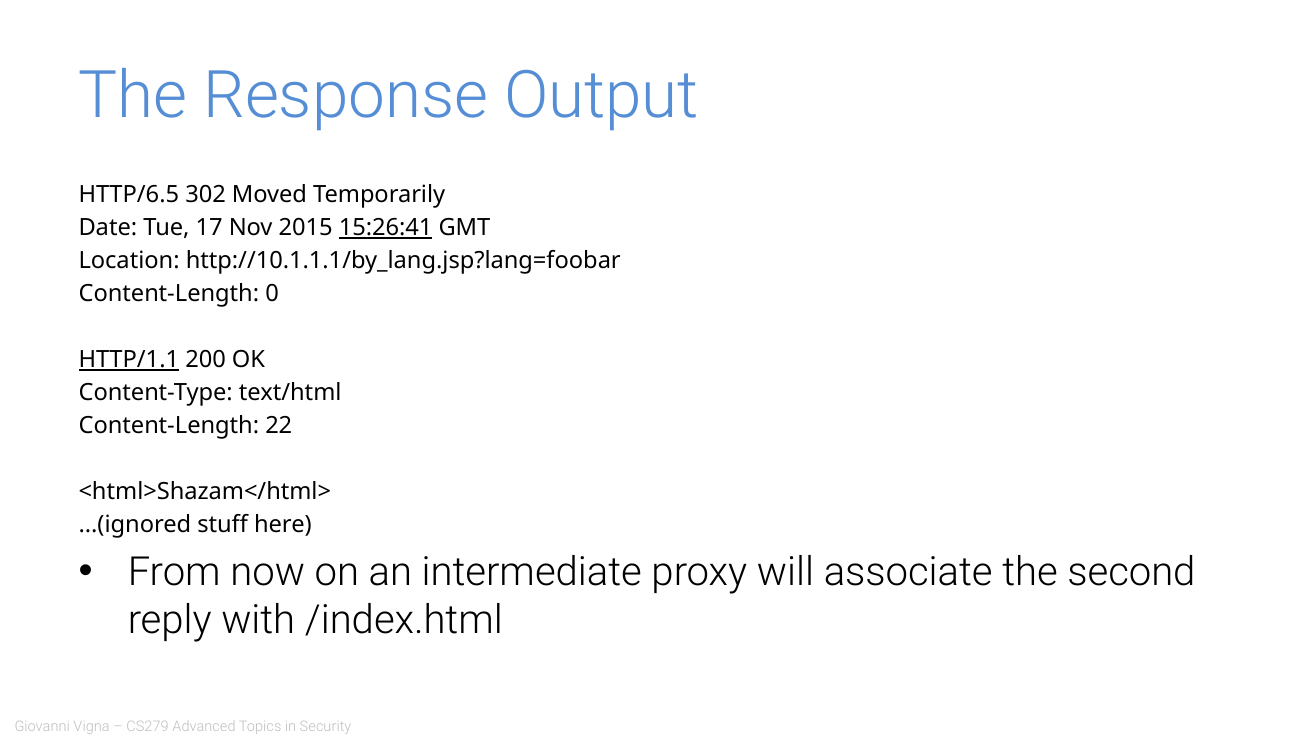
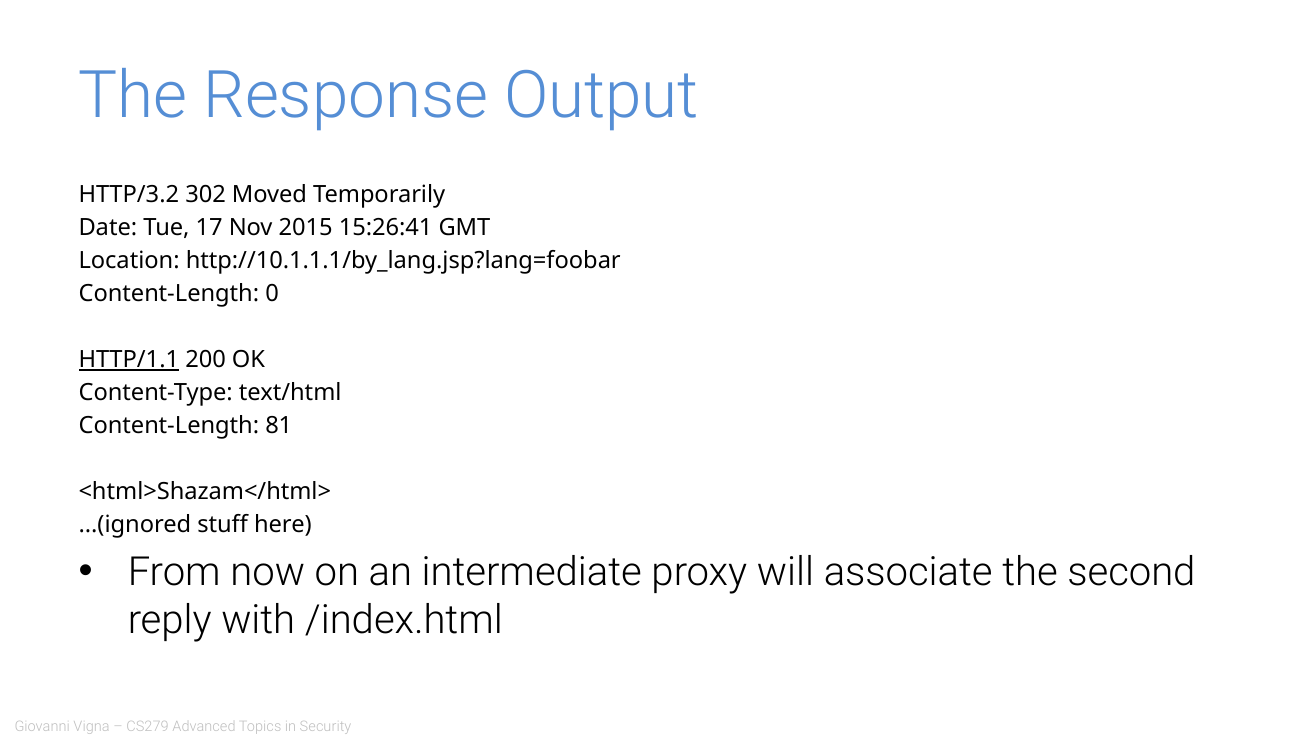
HTTP/6.5: HTTP/6.5 -> HTTP/3.2 (129, 194)
15:26:41 underline: present -> none (386, 227)
22: 22 -> 81 (279, 426)
